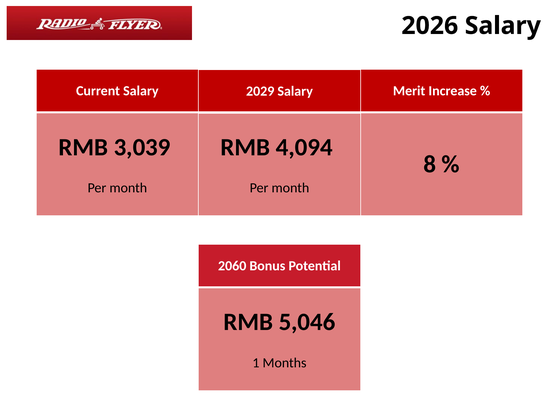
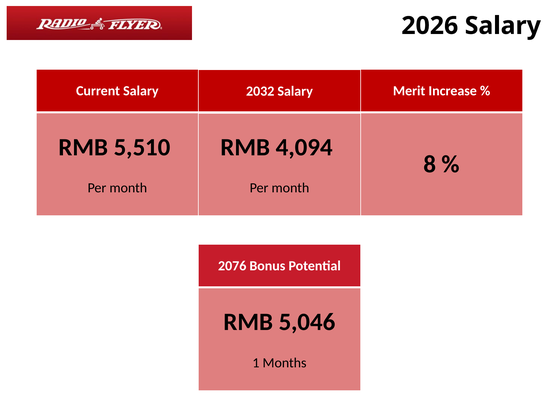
2029: 2029 -> 2032 (260, 91)
3,039: 3,039 -> 5,510 (142, 147)
2060: 2060 -> 2076 (232, 265)
